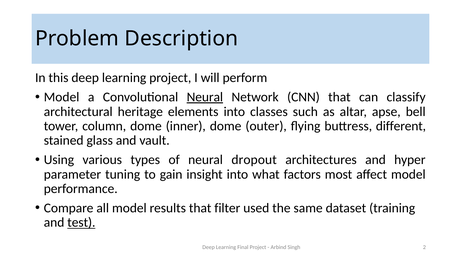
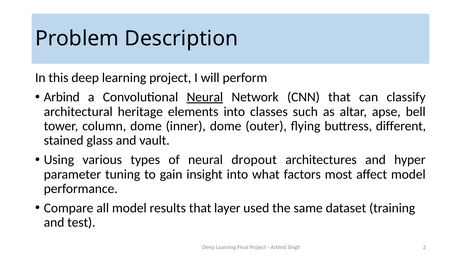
Model: Model -> Arbind (62, 97)
filter: filter -> layer (227, 208)
test underline: present -> none (81, 223)
